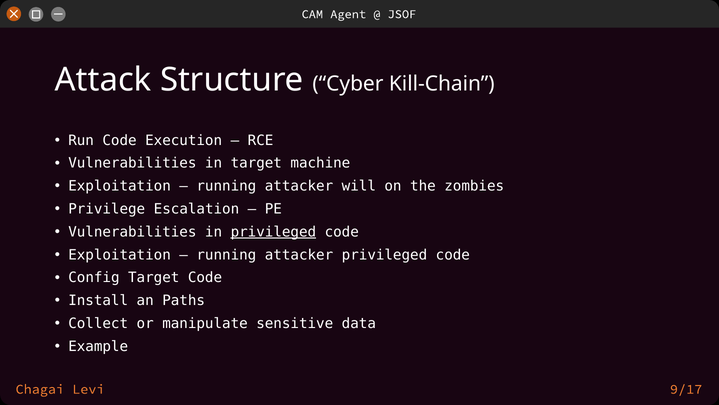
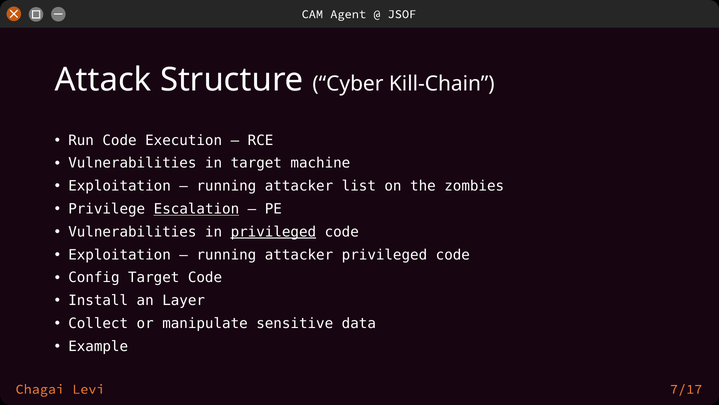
will: will -> list (359, 186)
Escalation underline: none -> present (196, 209)
Paths: Paths -> Layer (184, 300)
9/17: 9/17 -> 7/17 (686, 389)
